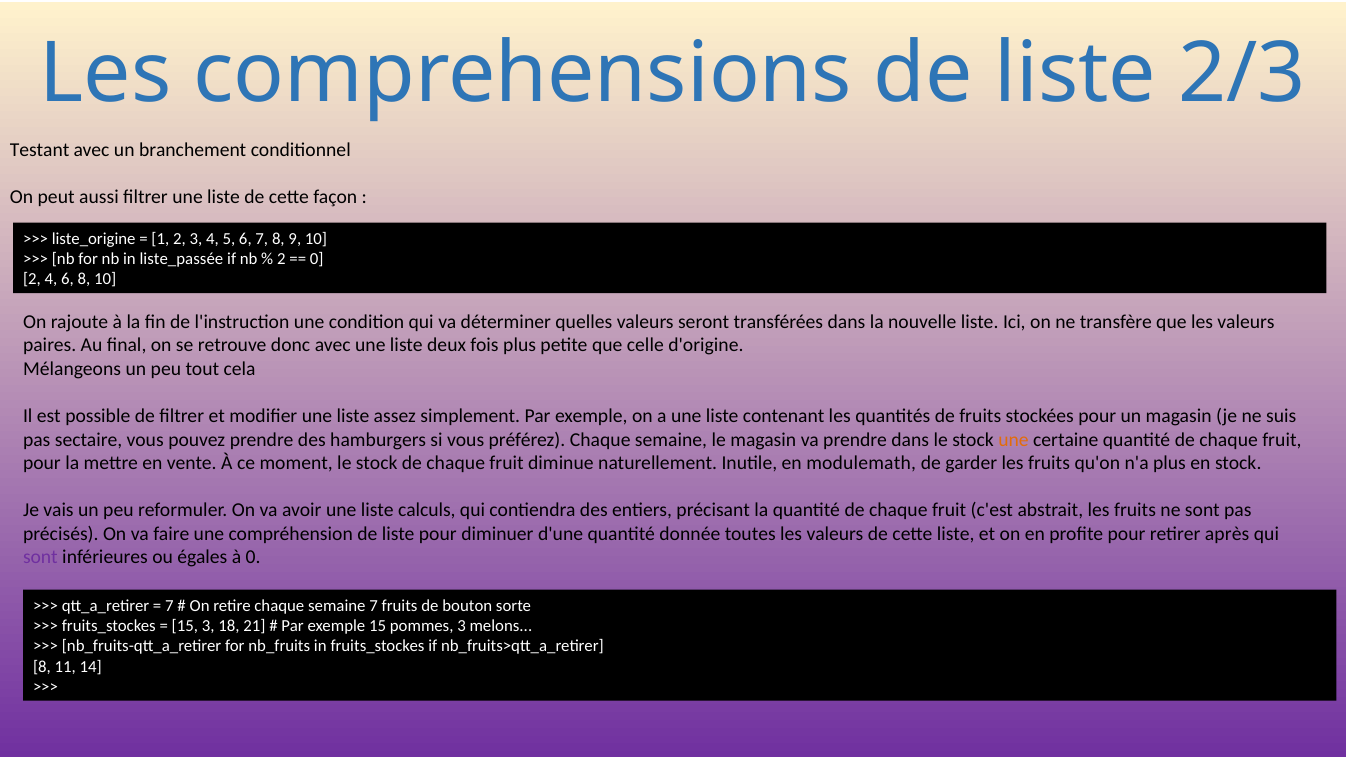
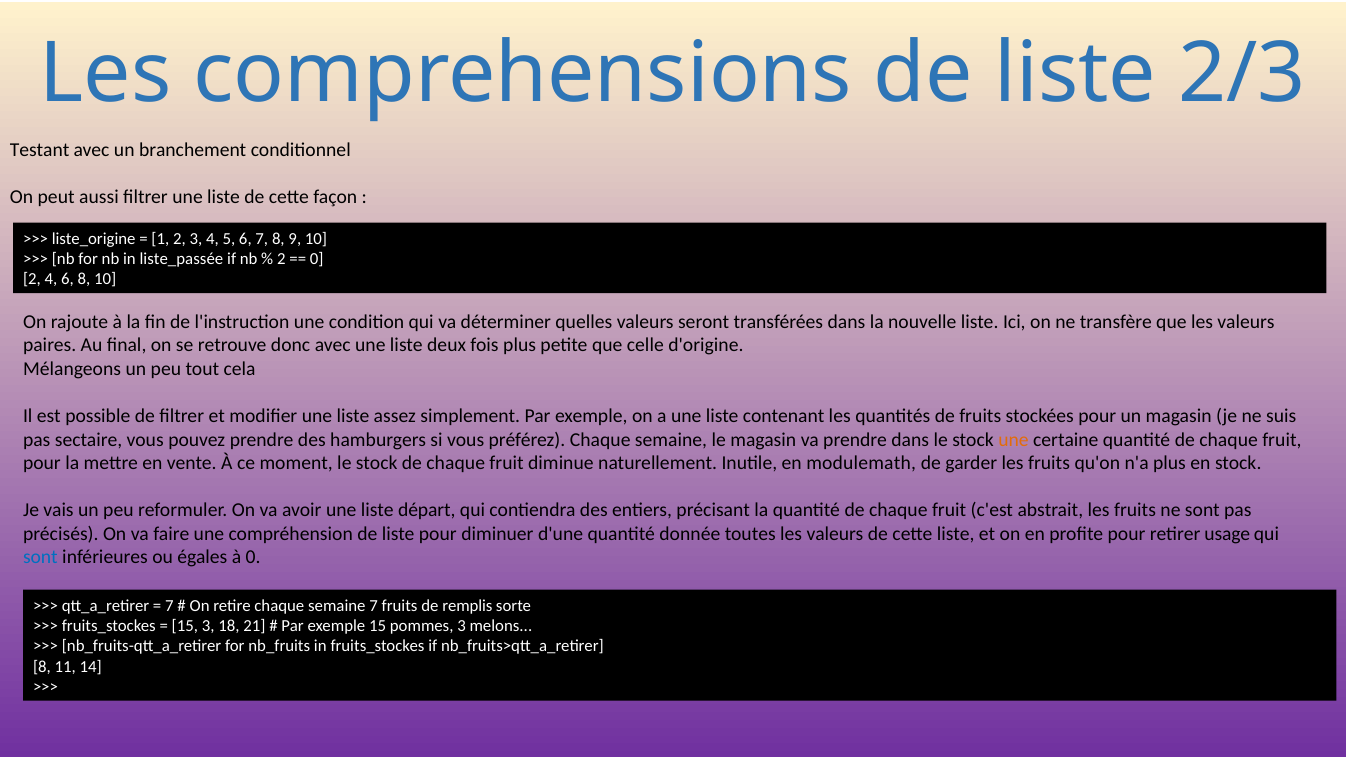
calculs: calculs -> départ (427, 510)
après: après -> usage (1227, 534)
sont colour: purple -> blue (40, 558)
bouton: bouton -> remplis (467, 606)
